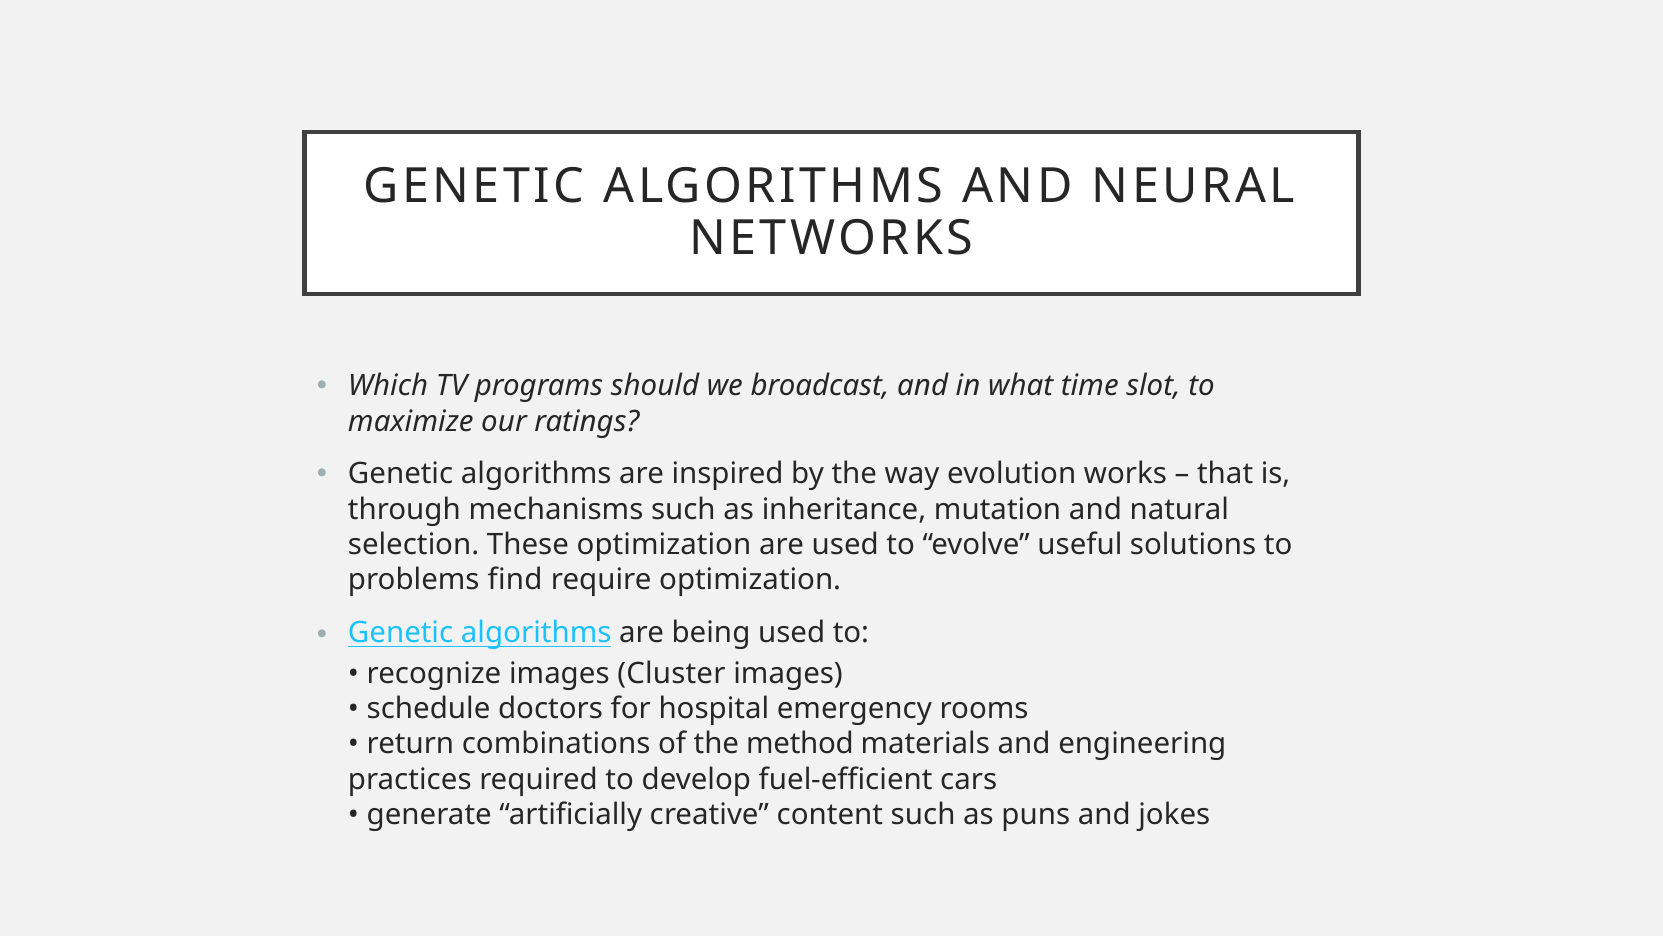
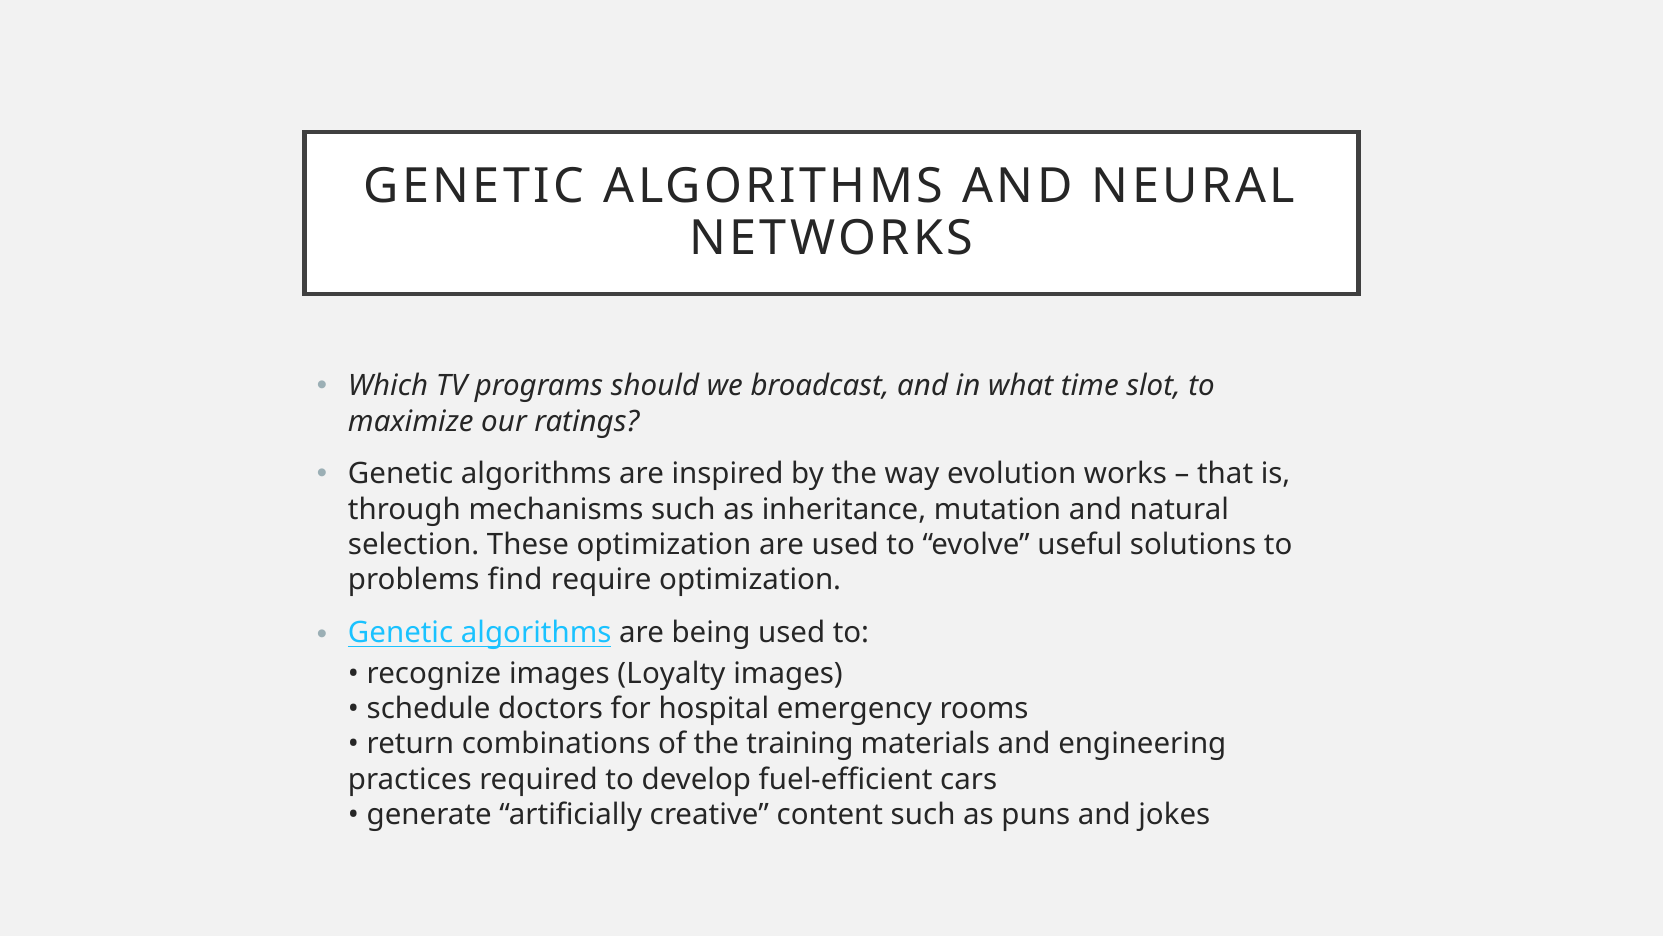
Cluster: Cluster -> Loyalty (671, 673)
method: method -> training (800, 744)
